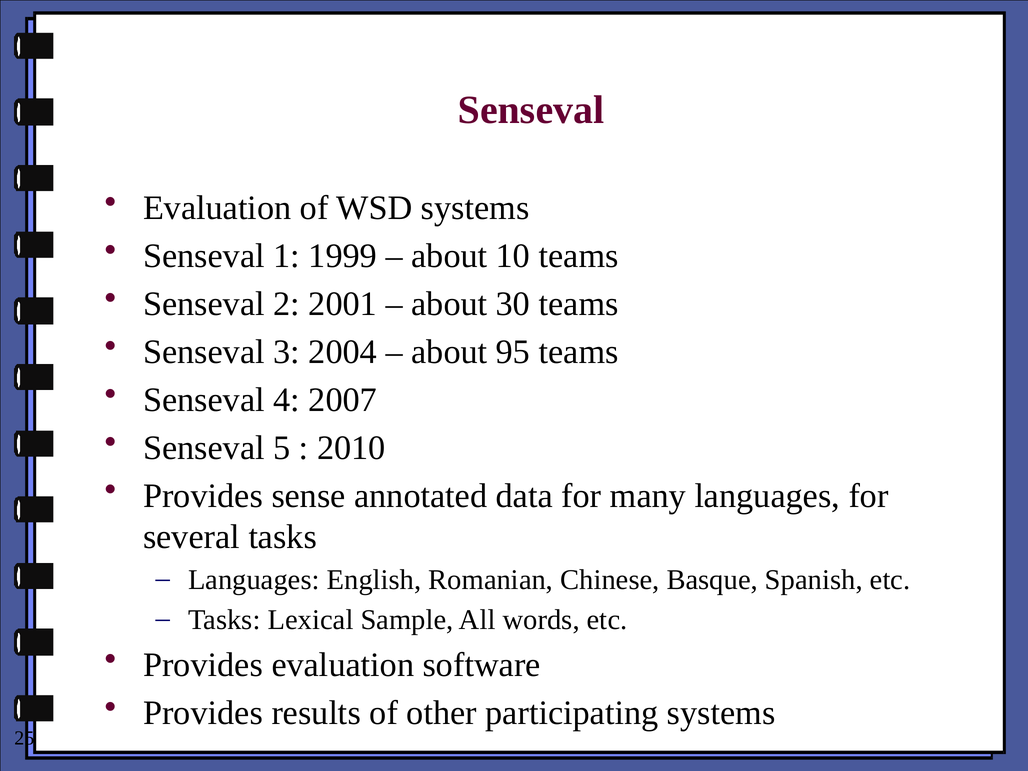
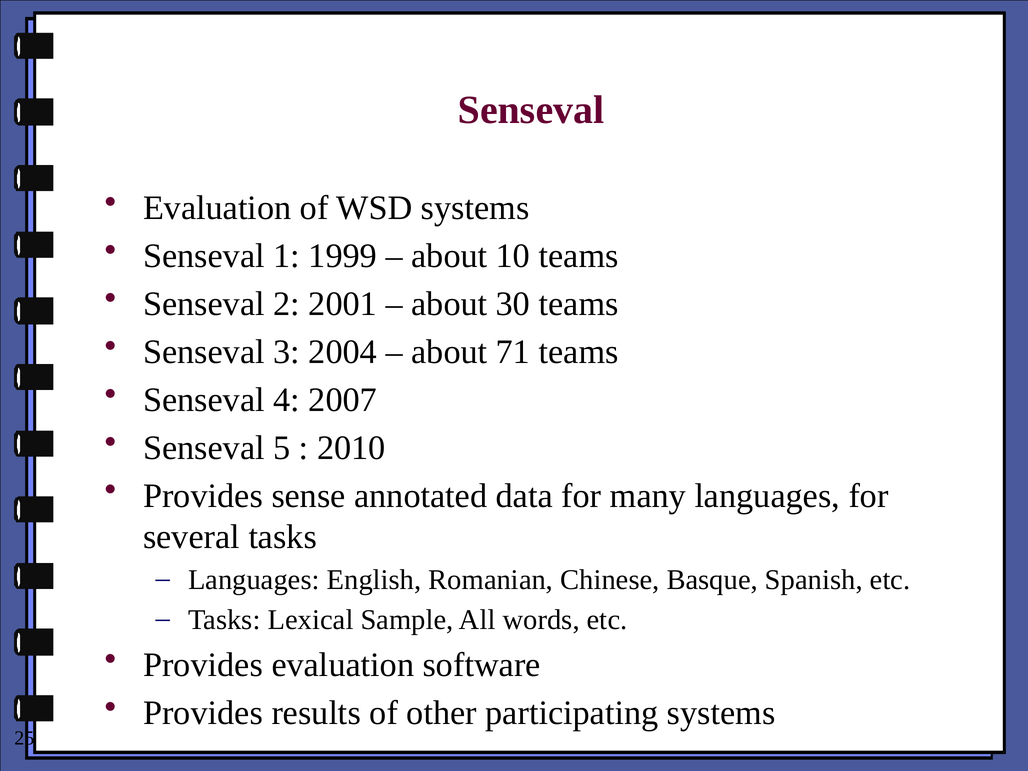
95: 95 -> 71 (513, 352)
